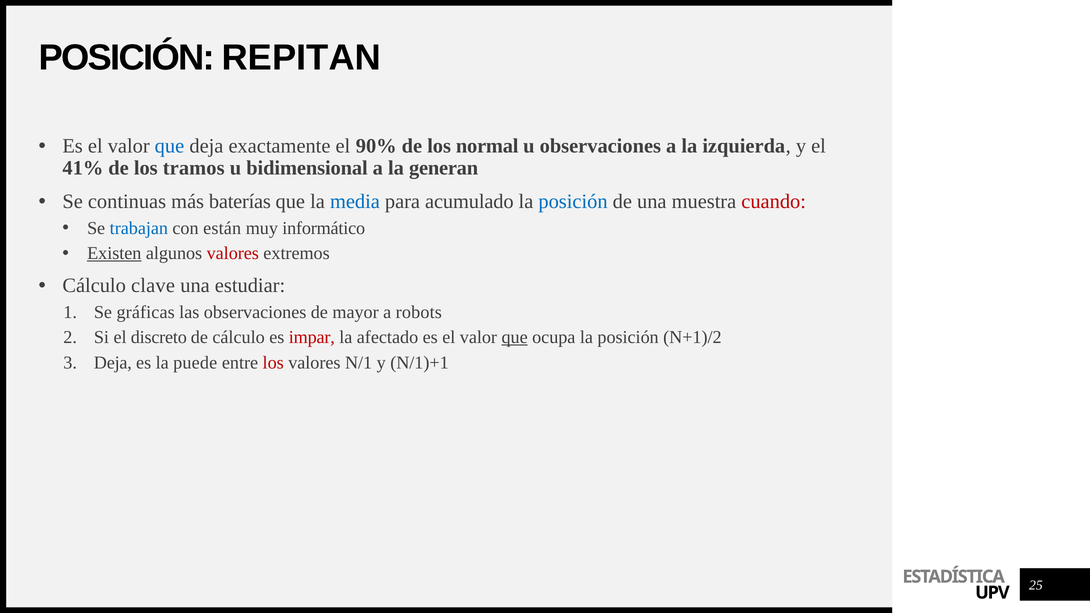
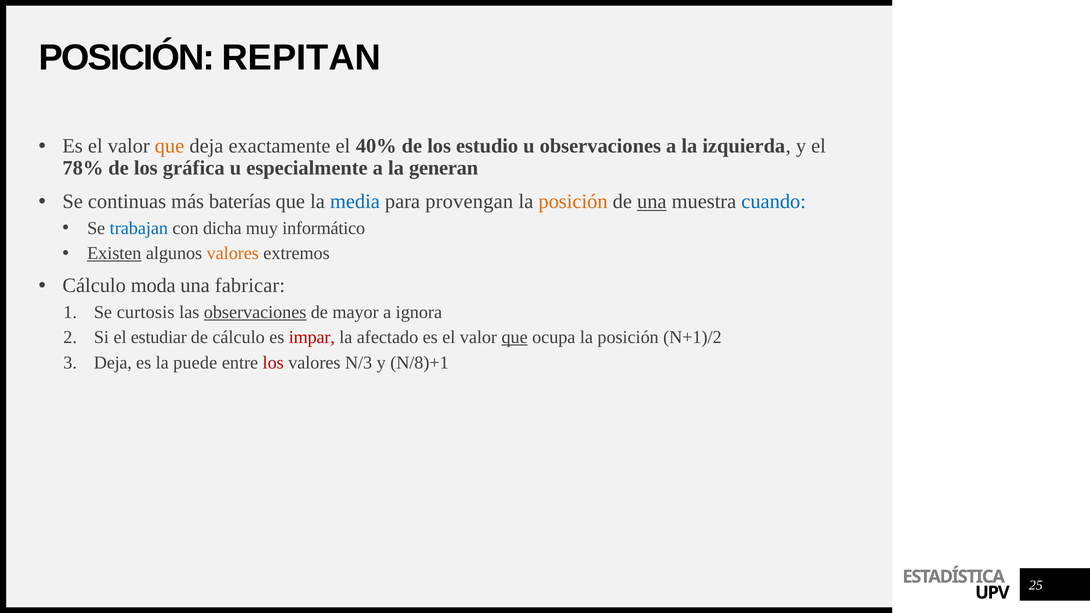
que colour: blue -> orange (169, 146)
90%: 90% -> 40% (376, 146)
normal: normal -> estudio (487, 146)
41%: 41% -> 78% (83, 168)
tramos: tramos -> gráfica (194, 168)
bidimensional: bidimensional -> especialmente (307, 168)
acumulado: acumulado -> provengan (469, 202)
posición colour: blue -> orange (573, 202)
una underline: none -> present (652, 202)
cuando colour: red -> blue (774, 202)
están: están -> dicha (222, 228)
valores colour: red -> orange (233, 253)
clave: clave -> moda (153, 286)
estudiar: estudiar -> fabricar (250, 286)
gráficas: gráficas -> curtosis (146, 312)
observaciones underline: none -> present (255, 312)
robots: robots -> ignora (419, 312)
discreto: discreto -> estudiar (159, 337)
N/1: N/1 -> N/3 (359, 363)
N/1)+1: N/1)+1 -> N/8)+1 (419, 363)
